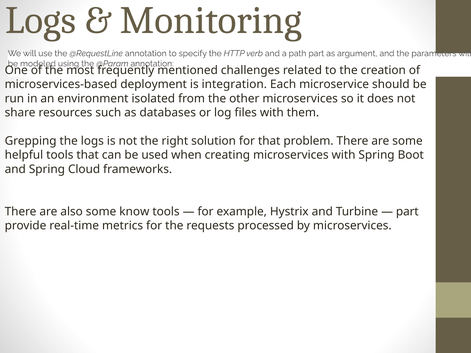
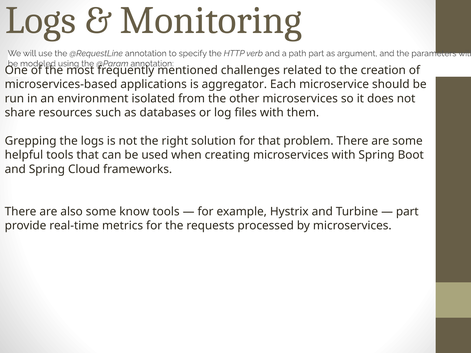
deployment: deployment -> applications (154, 84)
integration: integration -> aggregator (234, 84)
